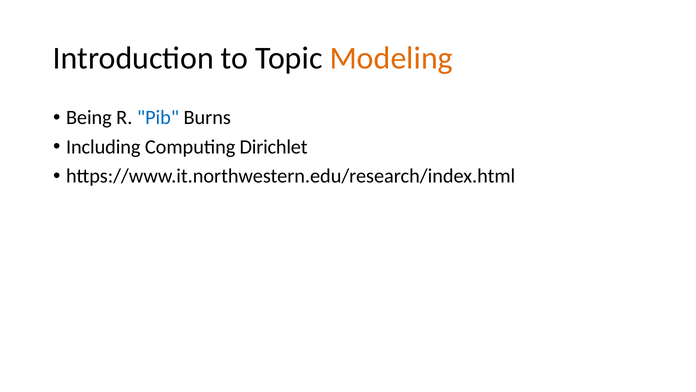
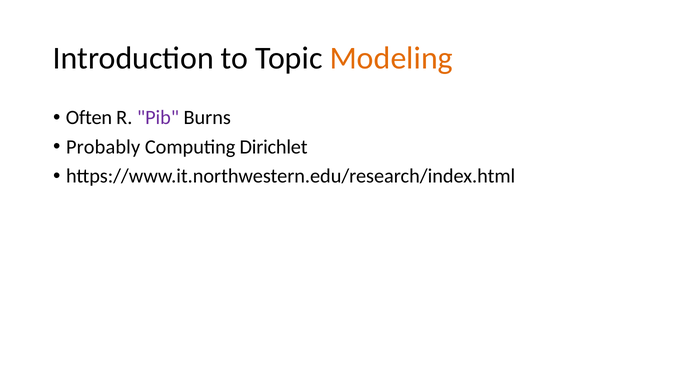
Being: Being -> Often (89, 118)
Pib colour: blue -> purple (158, 118)
Including: Including -> Probably (103, 147)
